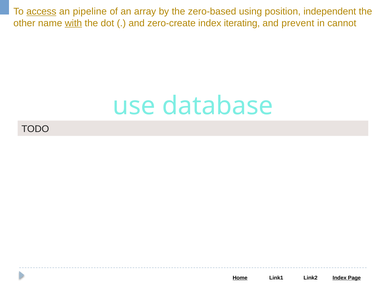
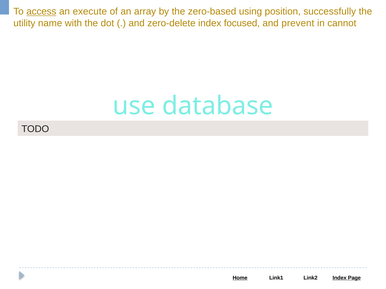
pipeline: pipeline -> execute (90, 12)
independent: independent -> successfully (330, 12)
other: other -> utility (24, 23)
with underline: present -> none (73, 23)
zero-create: zero-create -> zero-delete (171, 23)
iterating: iterating -> focused (242, 23)
